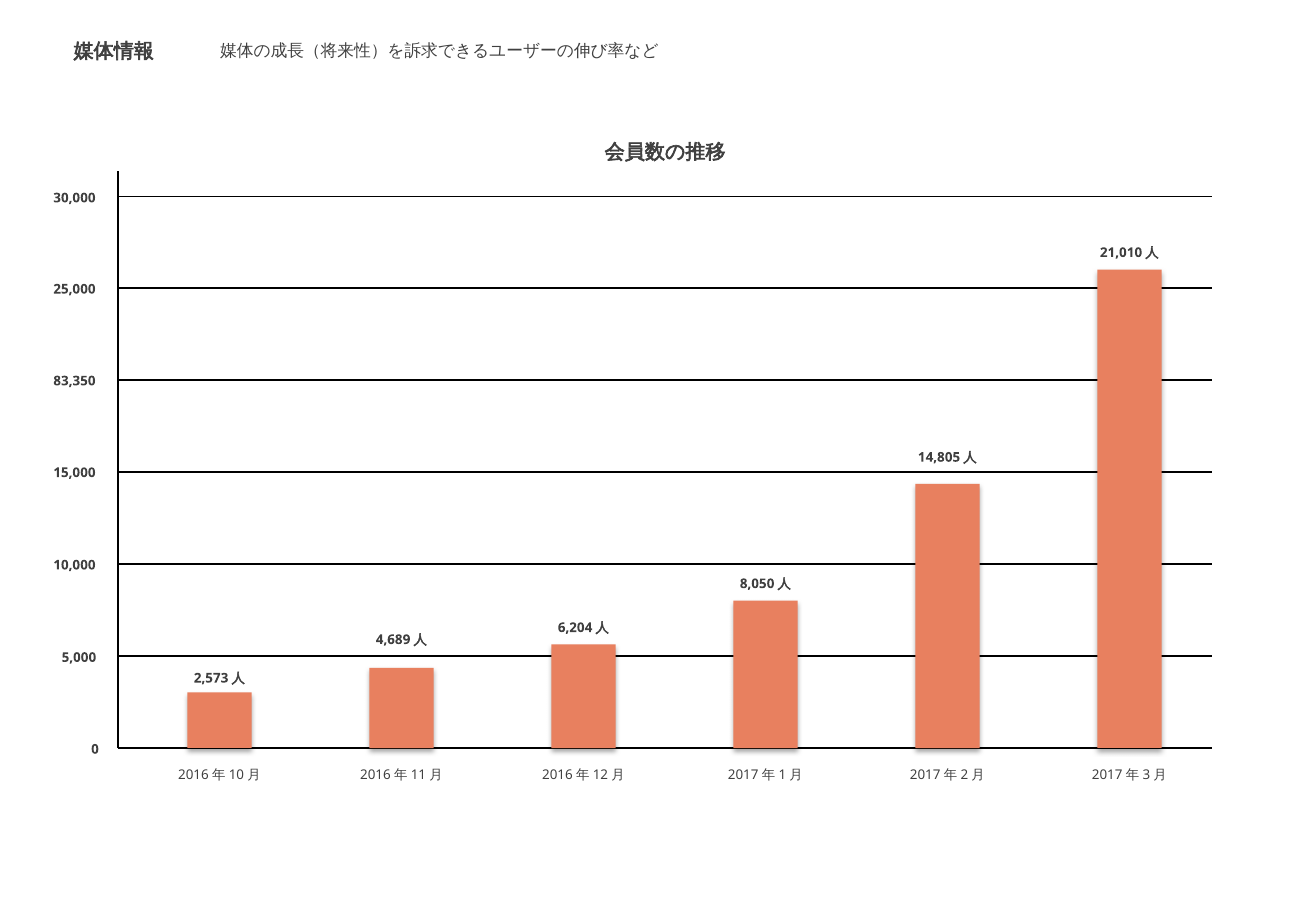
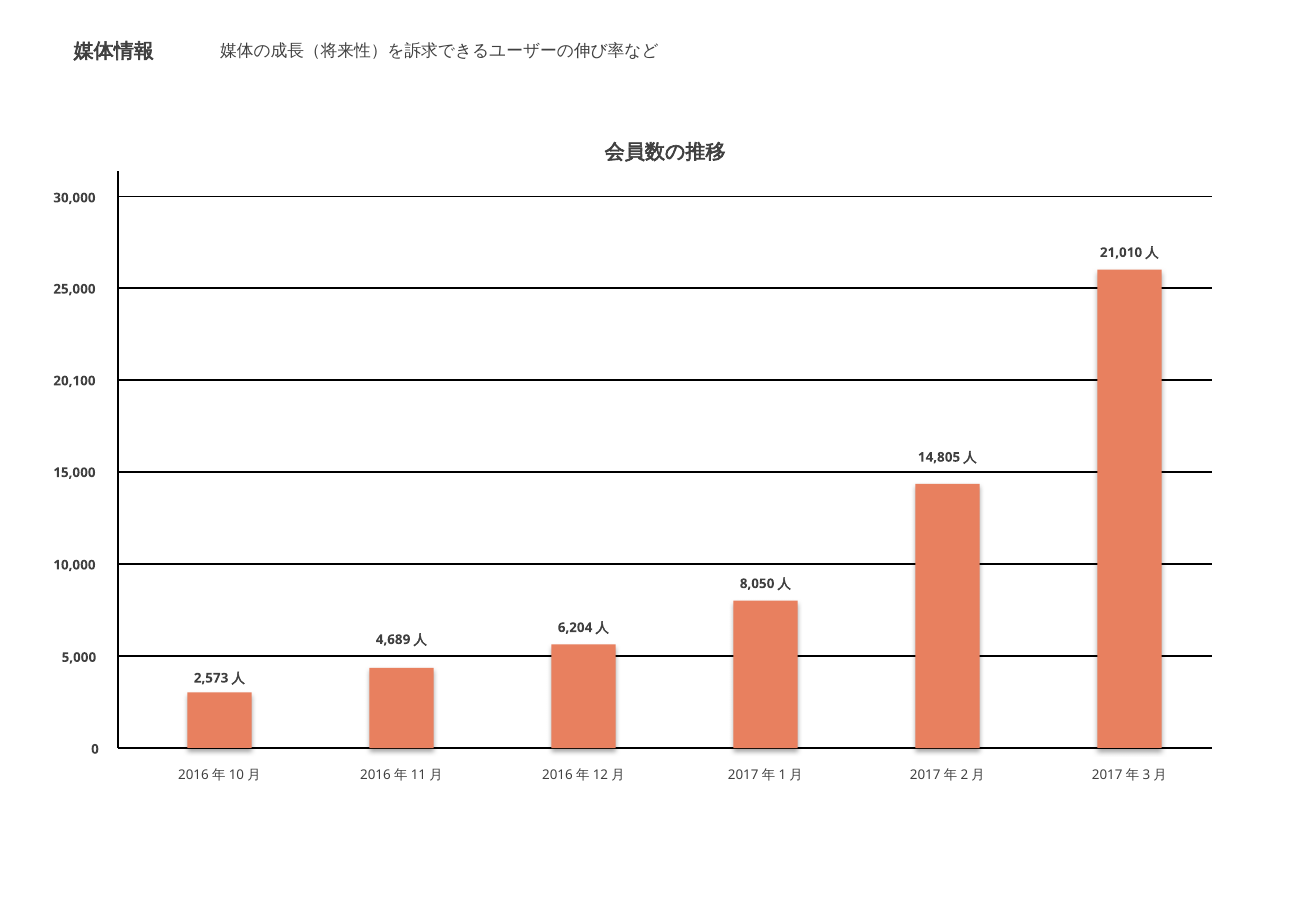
83,350: 83,350 -> 20,100 (74, 381)
